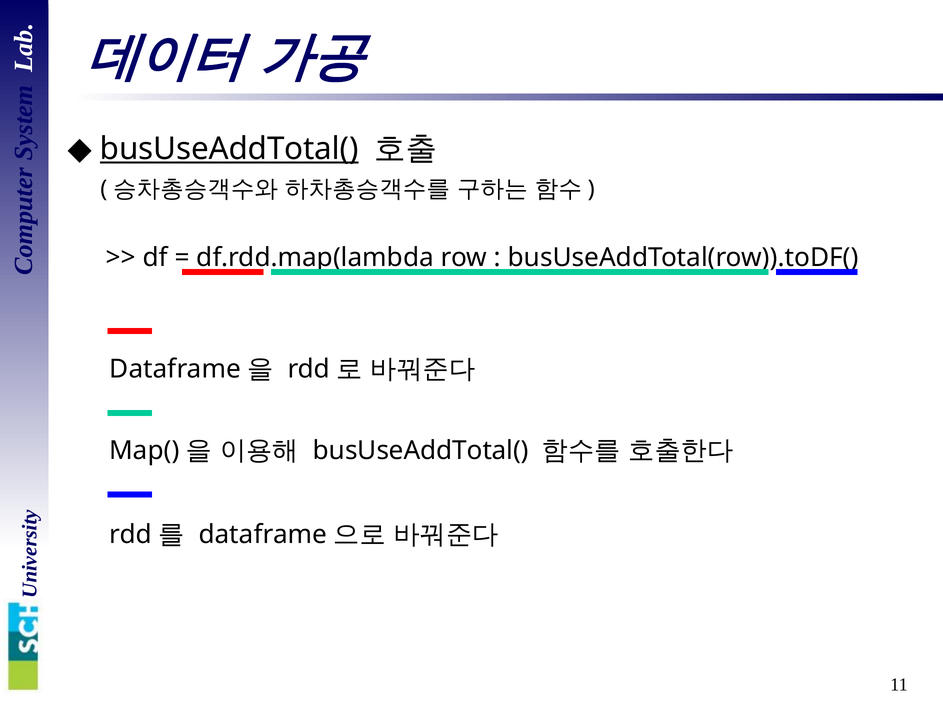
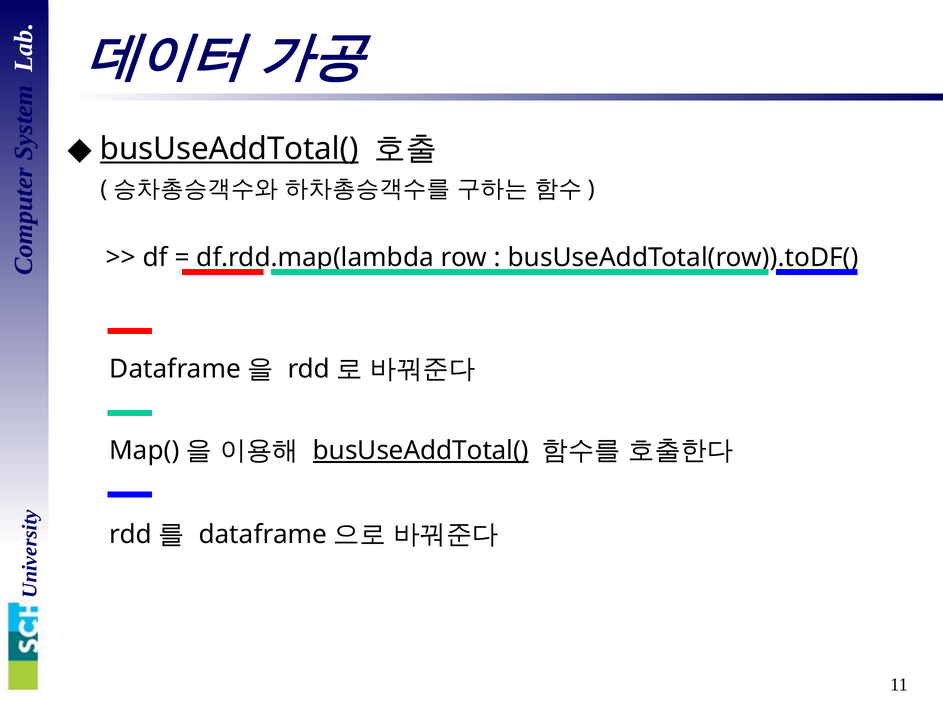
busUseAddTotal( underline: none -> present (421, 451)
